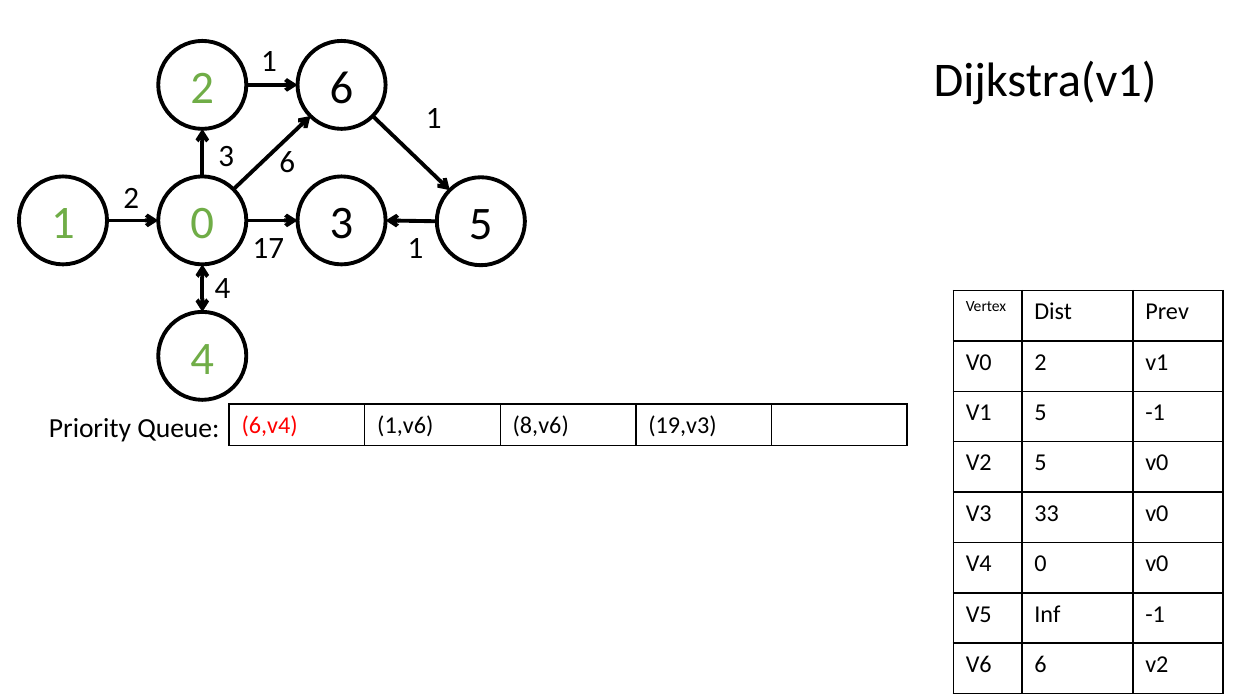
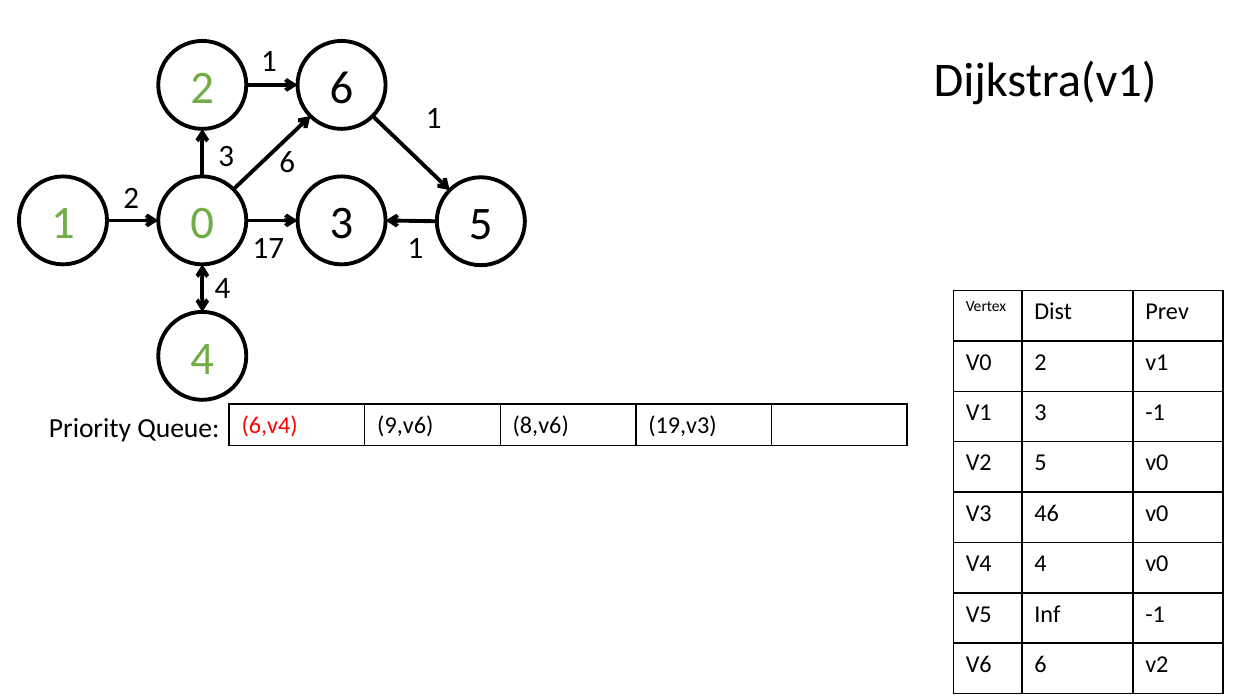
V1 5: 5 -> 3 (1041, 413)
1,v6: 1,v6 -> 9,v6 (405, 426)
33: 33 -> 46 (1047, 514)
V4 0: 0 -> 4 (1041, 564)
